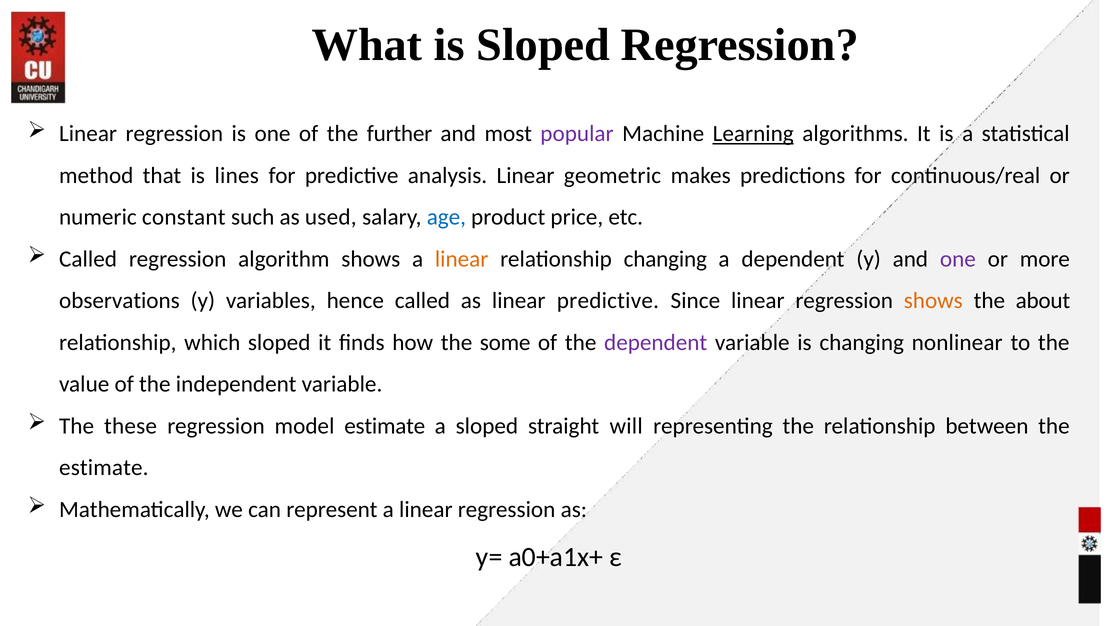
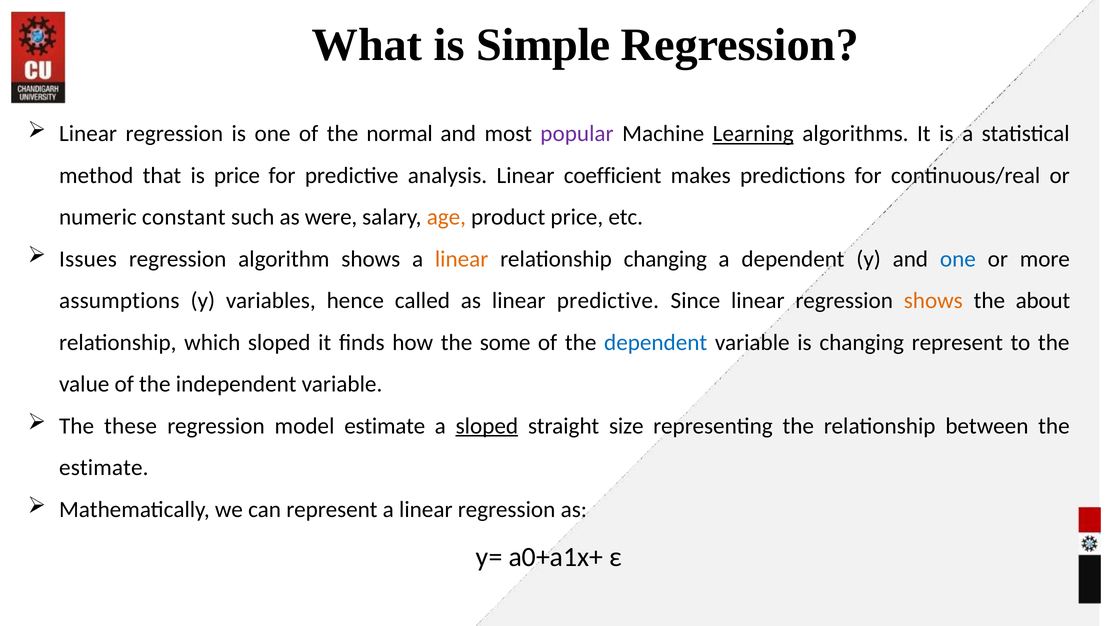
is Sloped: Sloped -> Simple (543, 45)
further: further -> normal (400, 134)
is lines: lines -> price (237, 175)
geometric: geometric -> coefficient (613, 175)
used: used -> were (331, 217)
age colour: blue -> orange (446, 217)
Called: Called -> Issues (88, 259)
one colour: purple -> blue (958, 259)
observations: observations -> assumptions (119, 300)
dependent colour: purple -> blue (656, 342)
changing nonlinear: nonlinear -> represent (957, 342)
sloped underline: none -> present (487, 426)
will: will -> size (626, 426)
